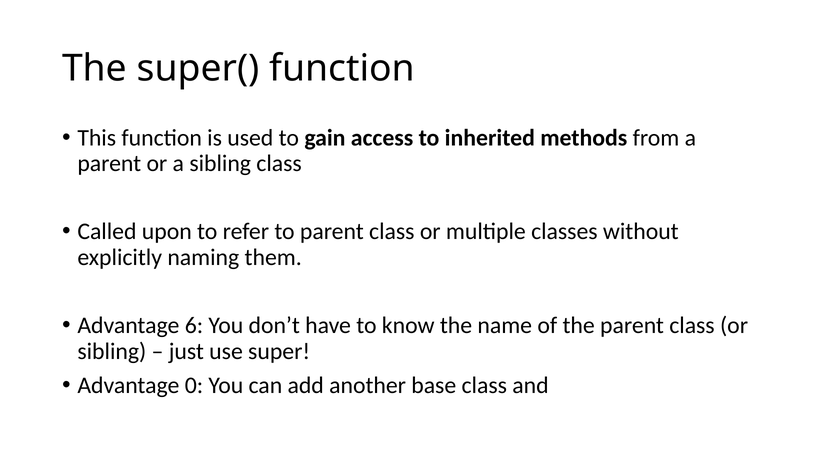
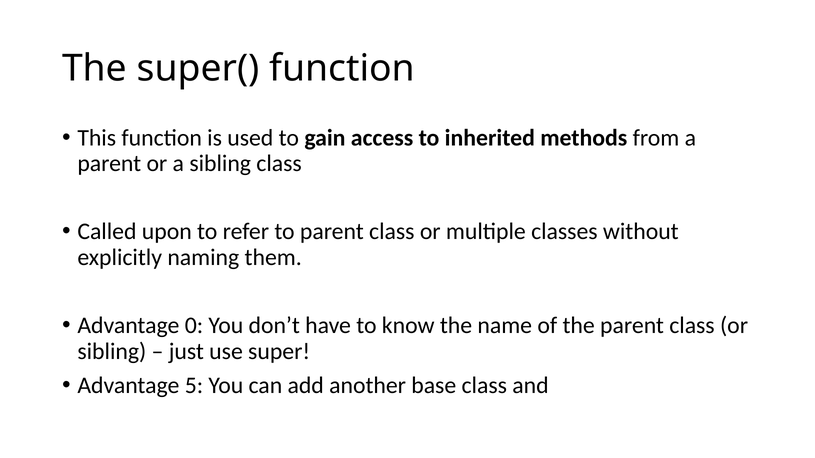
6: 6 -> 0 (194, 326)
0: 0 -> 5 (194, 386)
